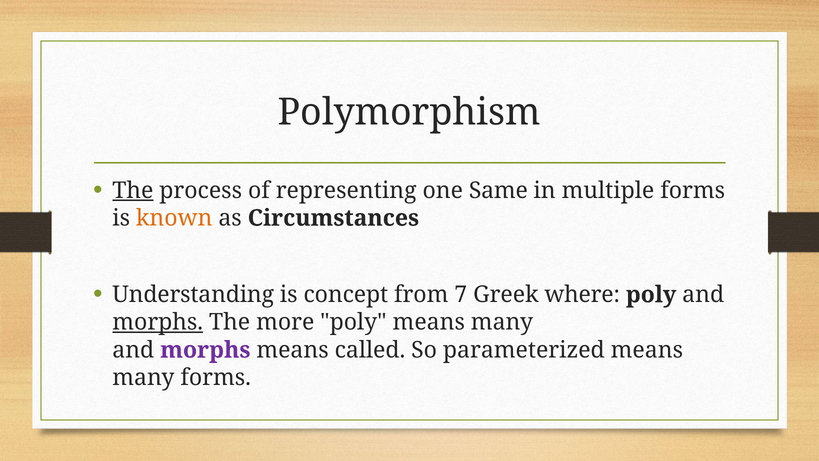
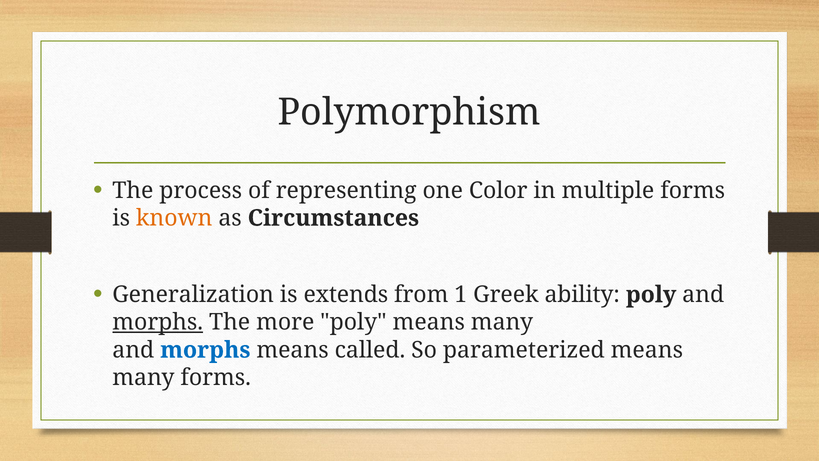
The underline: present -> none (133, 190)
Same: Same -> Color (498, 190)
Understanding: Understanding -> Generalization (193, 294)
concept: concept -> extends (346, 294)
7: 7 -> 1 (461, 294)
where: where -> ability (582, 294)
morphs colour: purple -> blue (205, 350)
